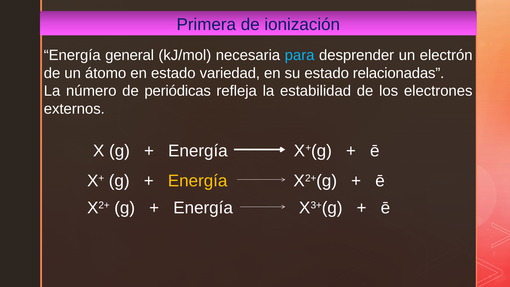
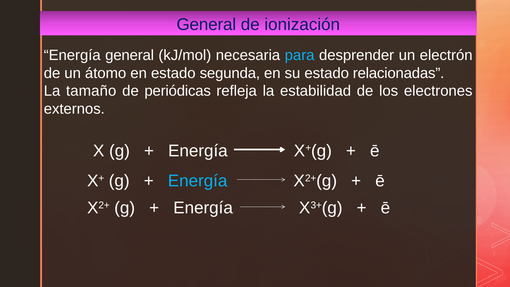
Primera: Primera -> General (206, 24)
variedad: variedad -> segunda (230, 73)
número: número -> tamaño (91, 91)
Energía colour: yellow -> light blue (198, 181)
